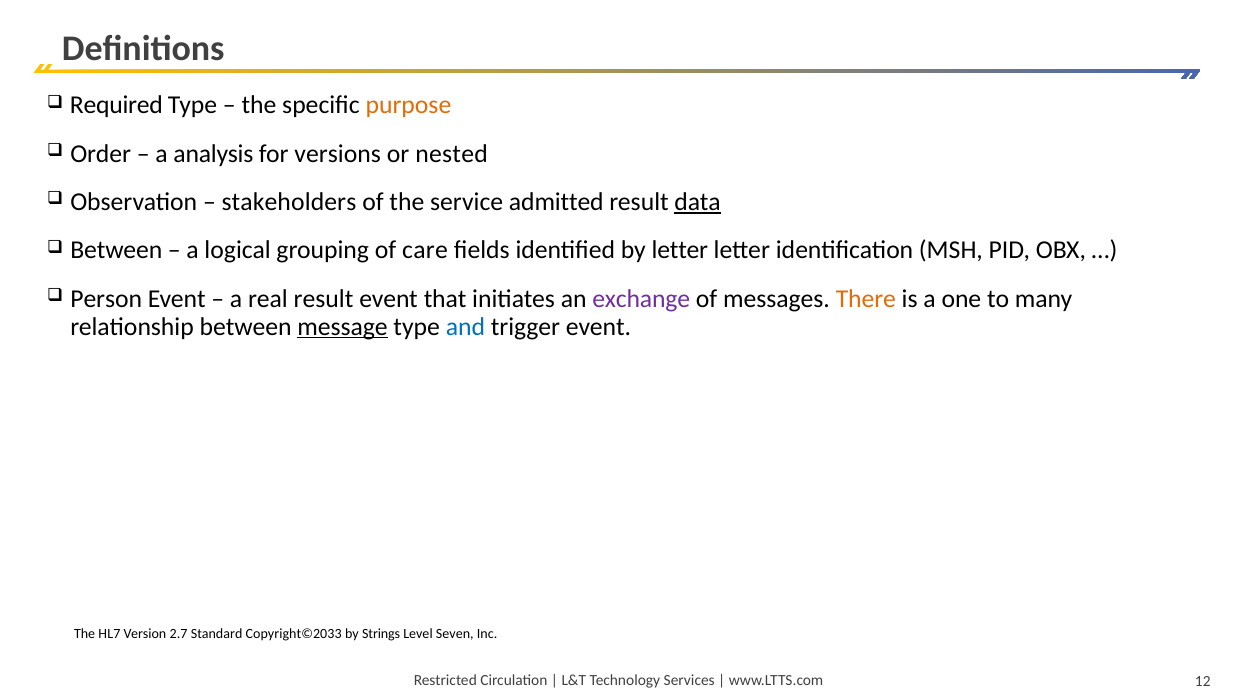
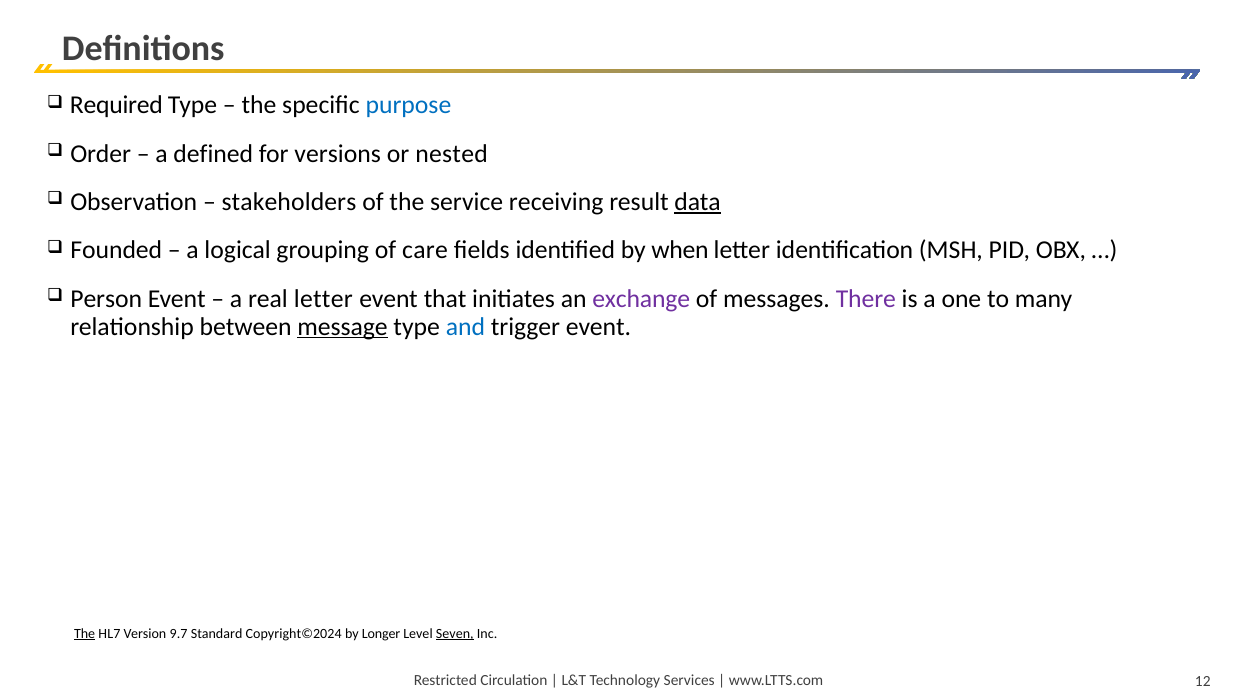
purpose colour: orange -> blue (408, 105)
analysis: analysis -> defined (213, 154)
admitted: admitted -> receiving (556, 202)
Between: Between -> Founded (116, 251)
by letter: letter -> when (680, 251)
real result: result -> letter (323, 299)
There colour: orange -> purple (866, 299)
The underline: none -> present (85, 634)
2.7: 2.7 -> 9.7 (179, 634)
Copyright©2033: Copyright©2033 -> Copyright©2024 (294, 634)
Strings: Strings -> Longer (381, 634)
Seven underline: none -> present (455, 634)
